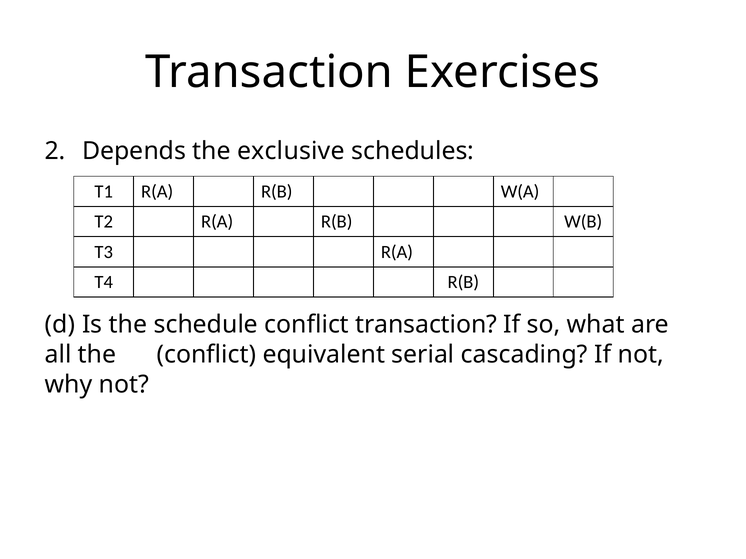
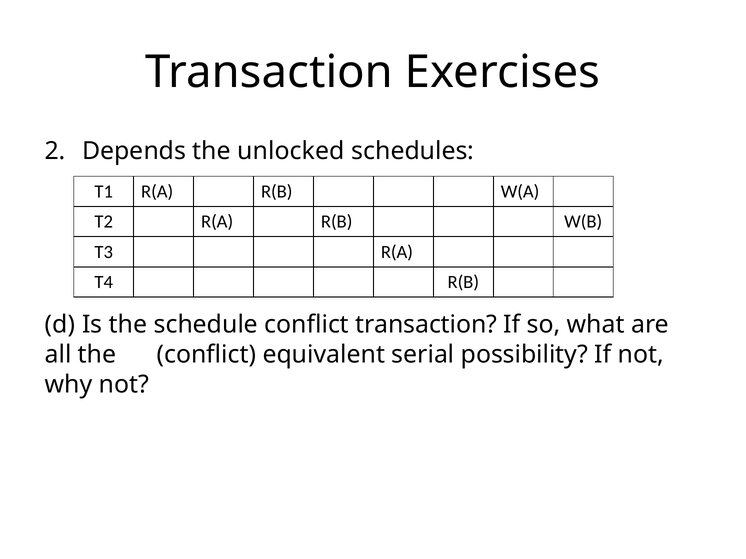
exclusive: exclusive -> unlocked (291, 151)
cascading: cascading -> possibility (524, 355)
